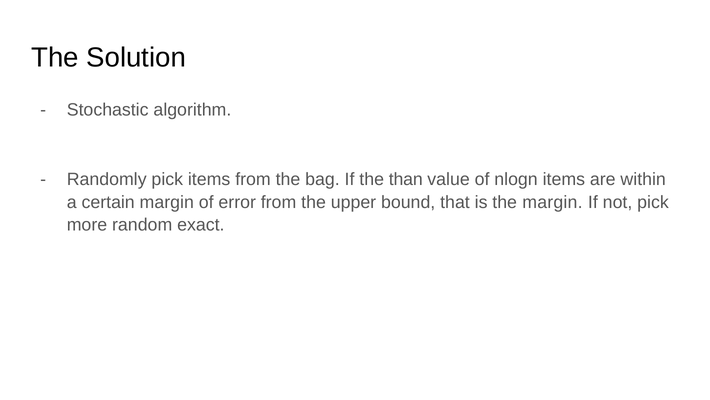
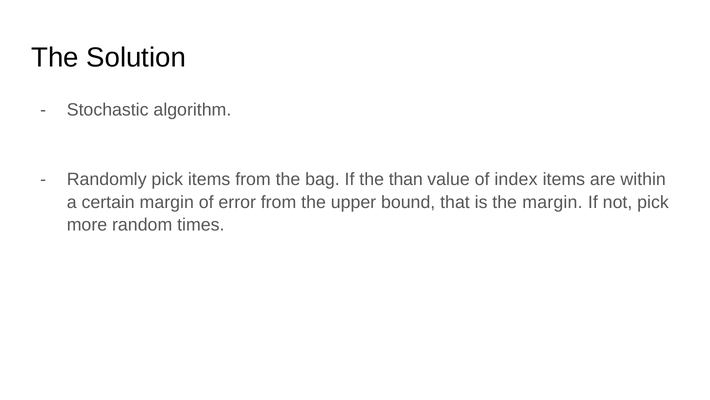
nlogn: nlogn -> index (516, 179)
exact: exact -> times (201, 225)
